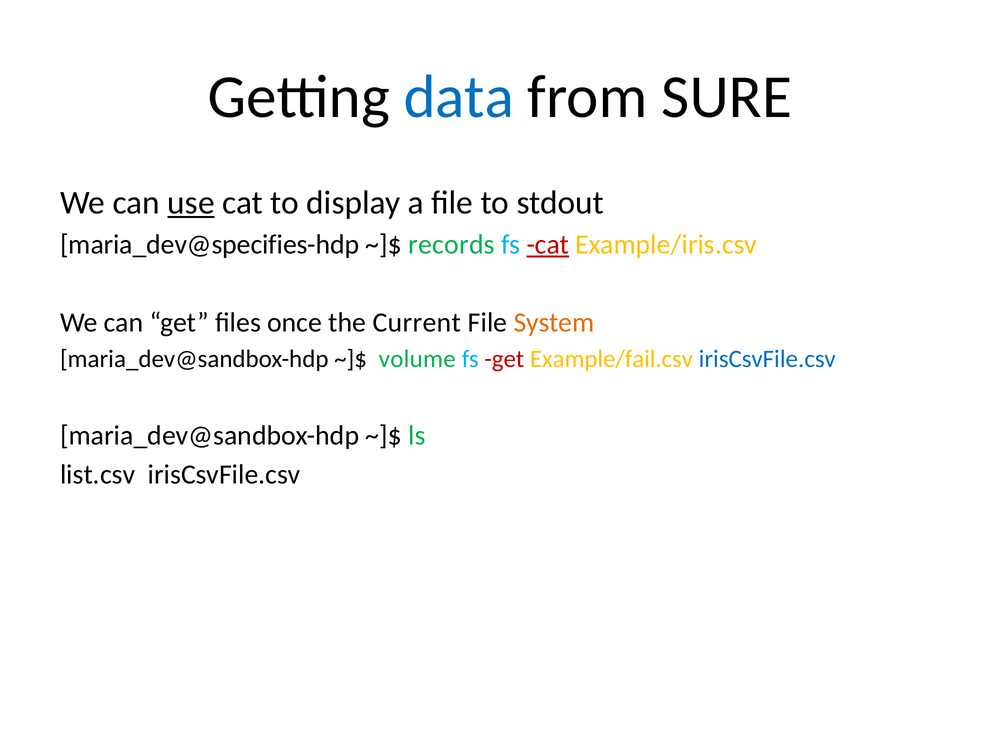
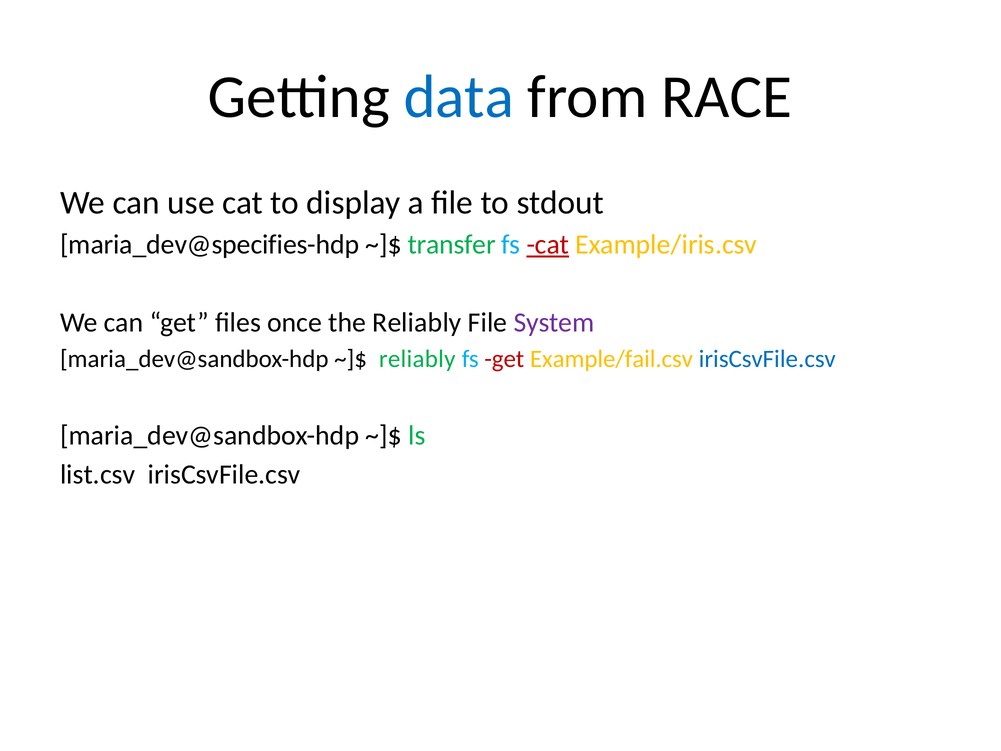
SURE: SURE -> RACE (727, 97)
use underline: present -> none (191, 203)
records: records -> transfer (452, 244)
the Current: Current -> Reliably (417, 322)
System colour: orange -> purple (554, 322)
volume: volume -> reliably (417, 359)
